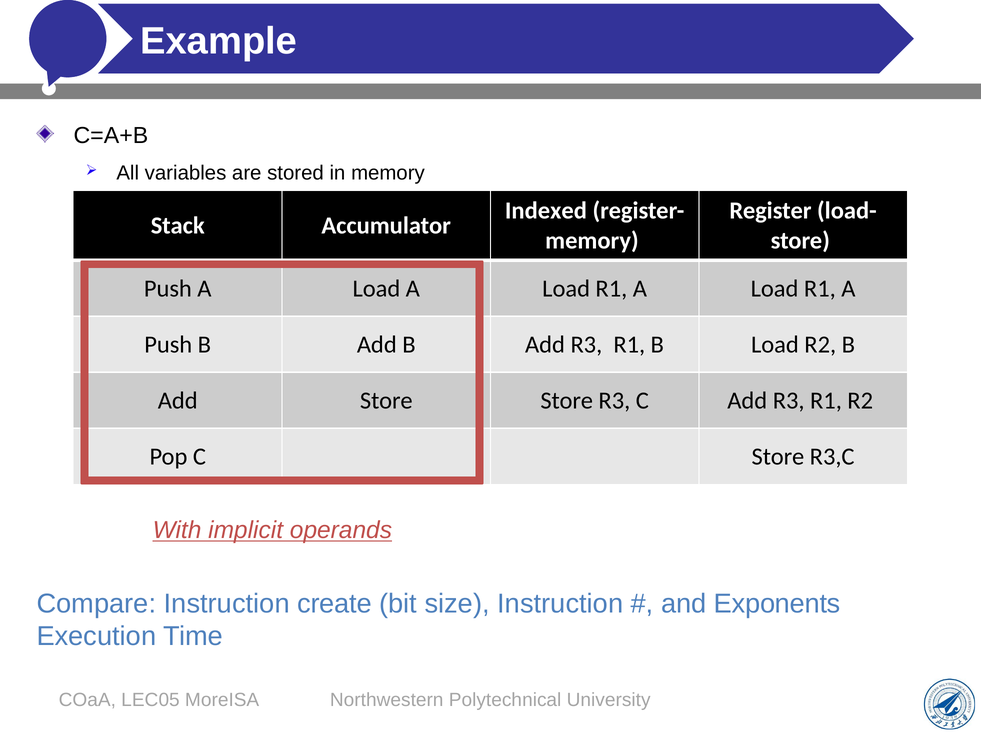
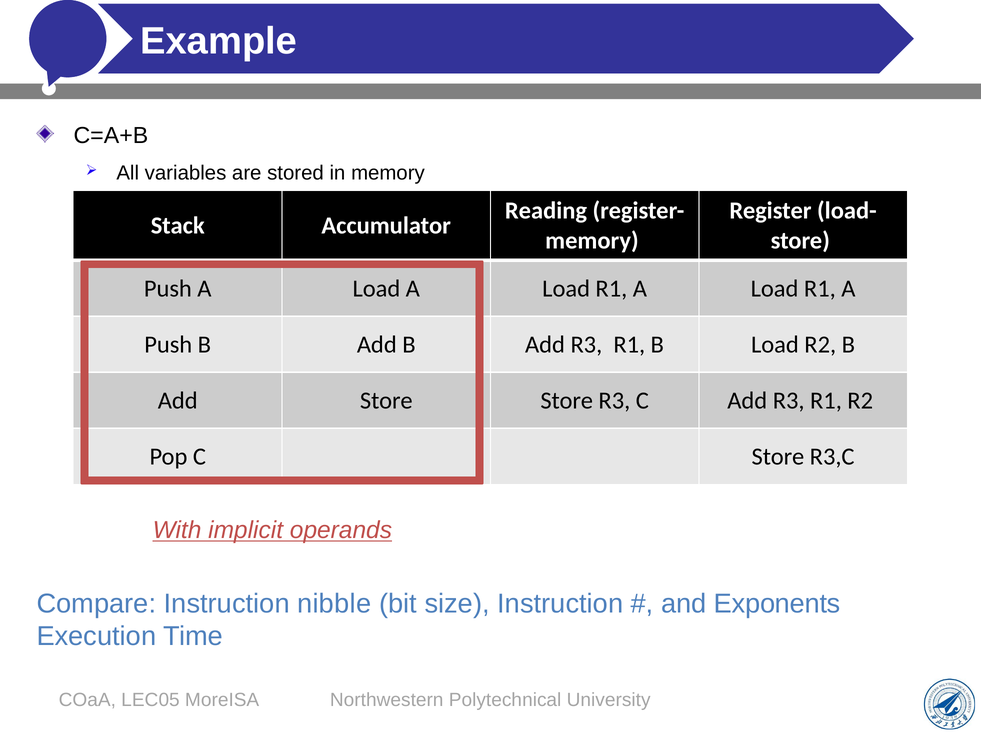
Indexed: Indexed -> Reading (546, 211)
create: create -> nibble (334, 603)
